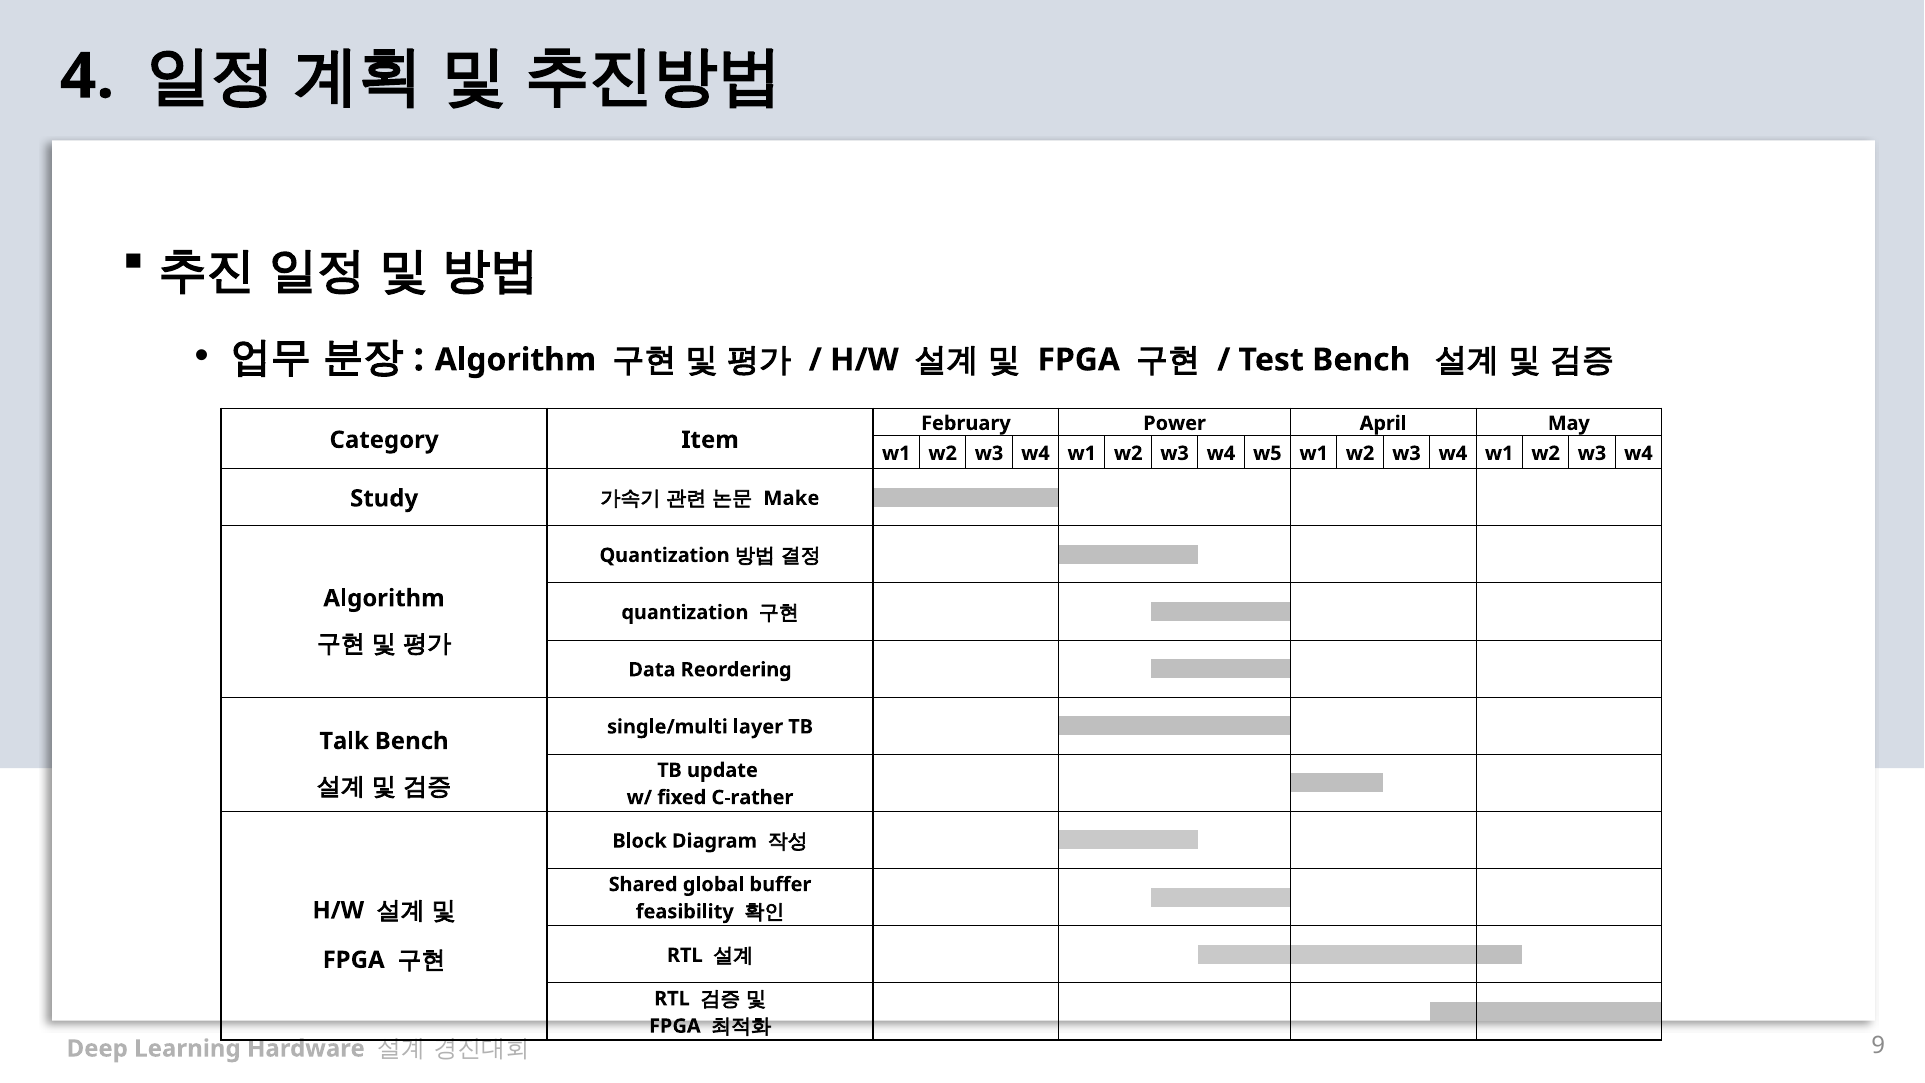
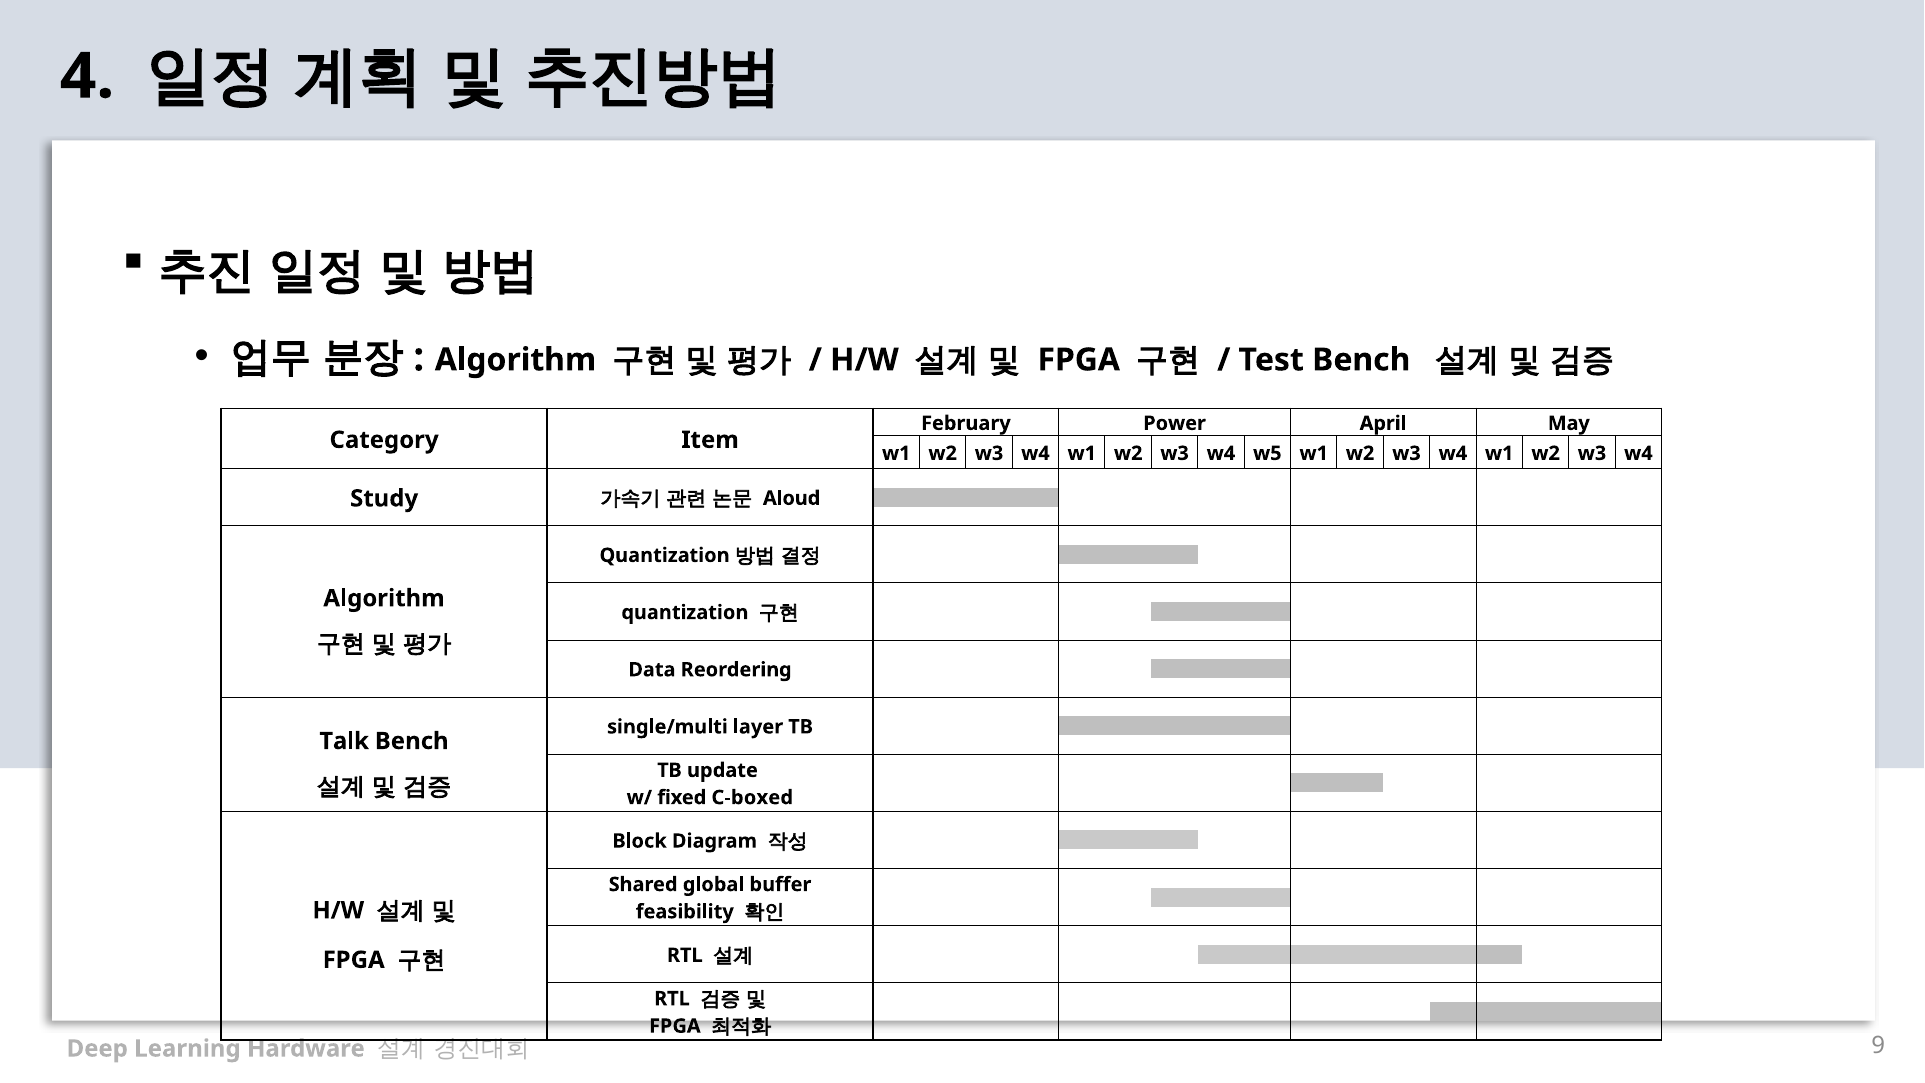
Make: Make -> Aloud (792, 498)
C-rather: C-rather -> C-boxed (752, 797)
